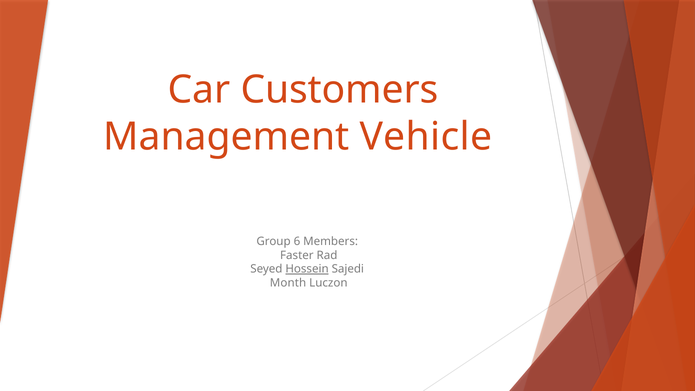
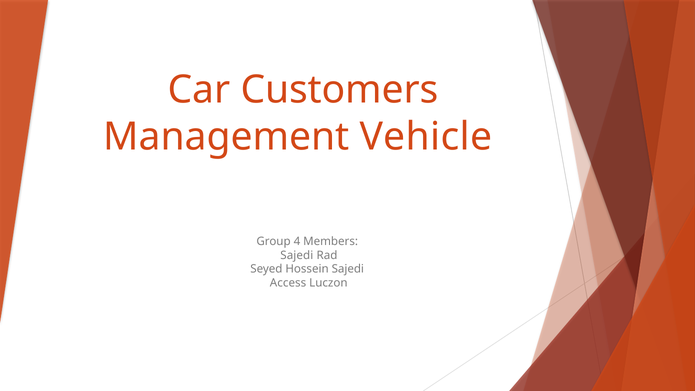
6: 6 -> 4 (297, 241)
Faster: Faster -> Sajedi (297, 255)
Hossein underline: present -> none (307, 269)
Month: Month -> Access (288, 283)
